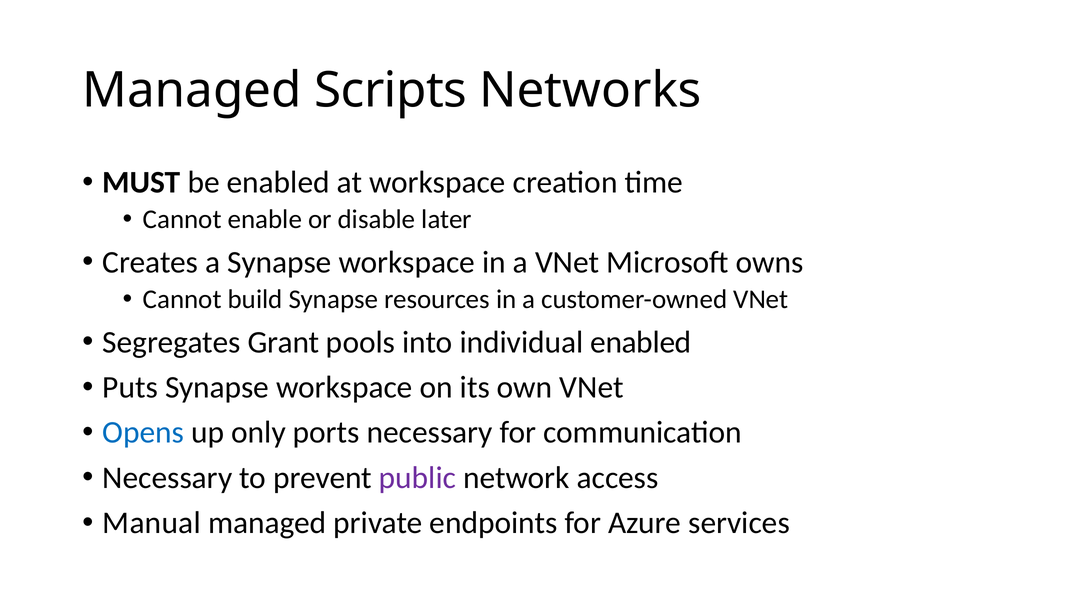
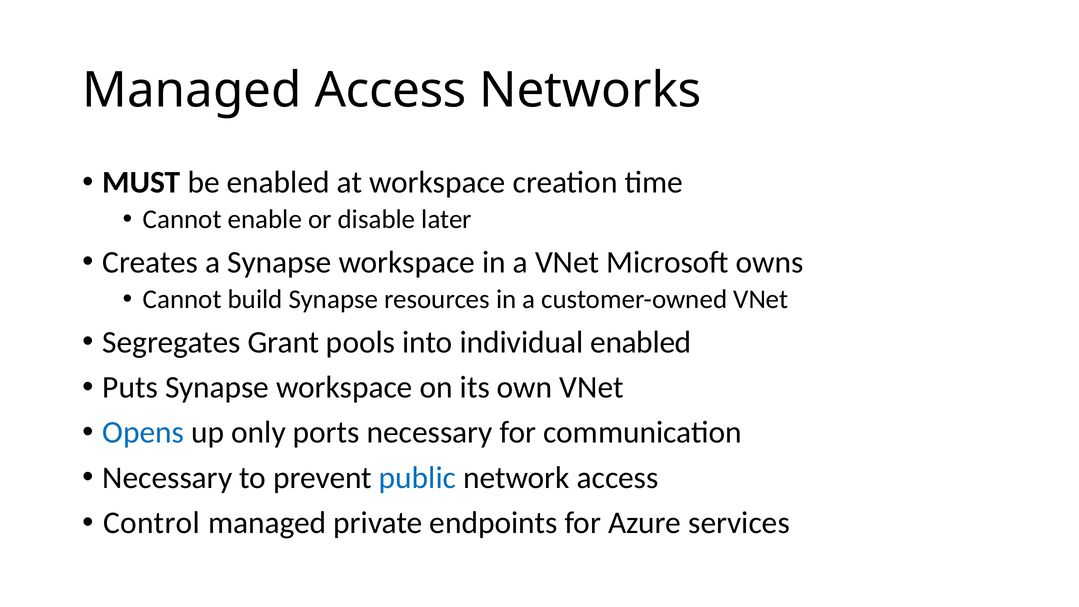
Managed Scripts: Scripts -> Access (391, 91)
public colour: purple -> blue (418, 478)
Manual: Manual -> Control (152, 523)
